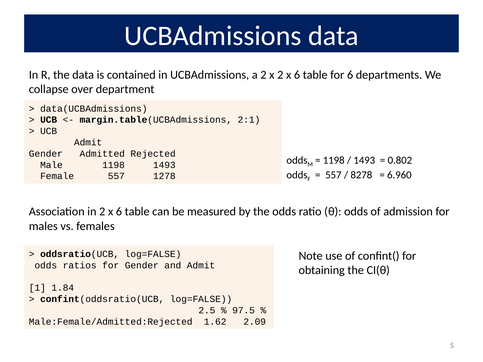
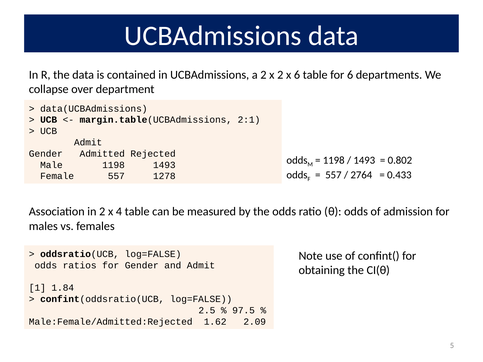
8278: 8278 -> 2764 (361, 175)
6.960: 6.960 -> 0.433 (399, 175)
in 2 x 6: 6 -> 4 (119, 212)
